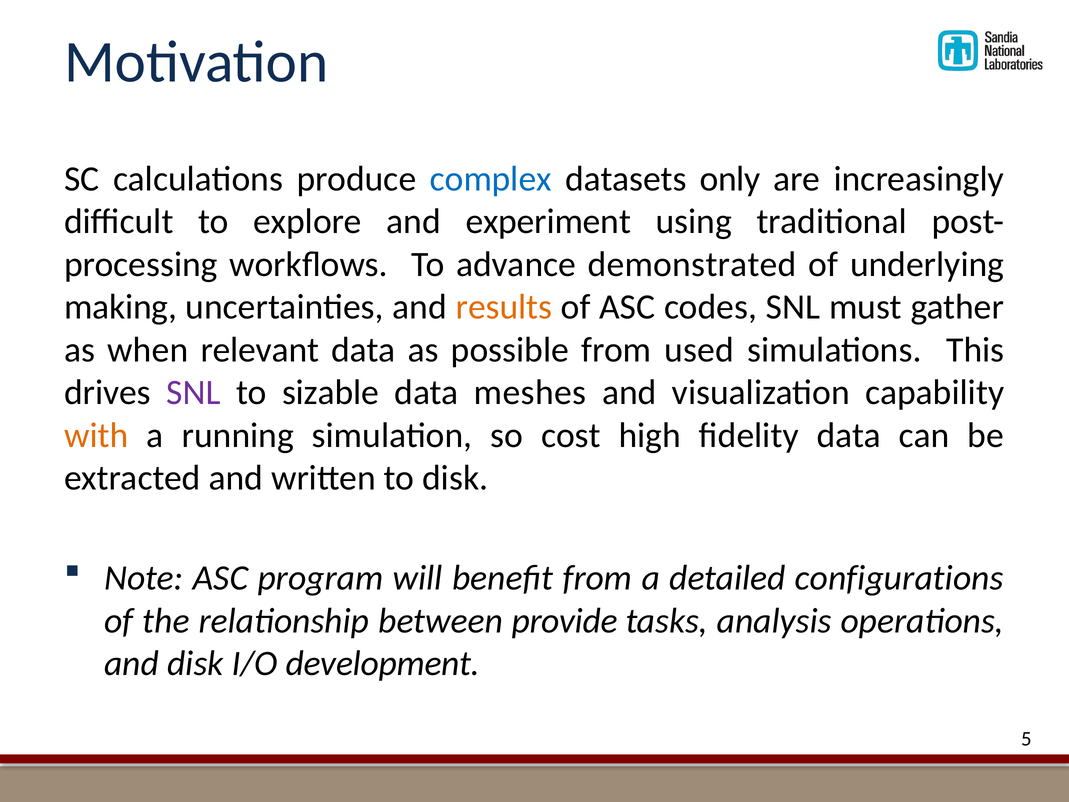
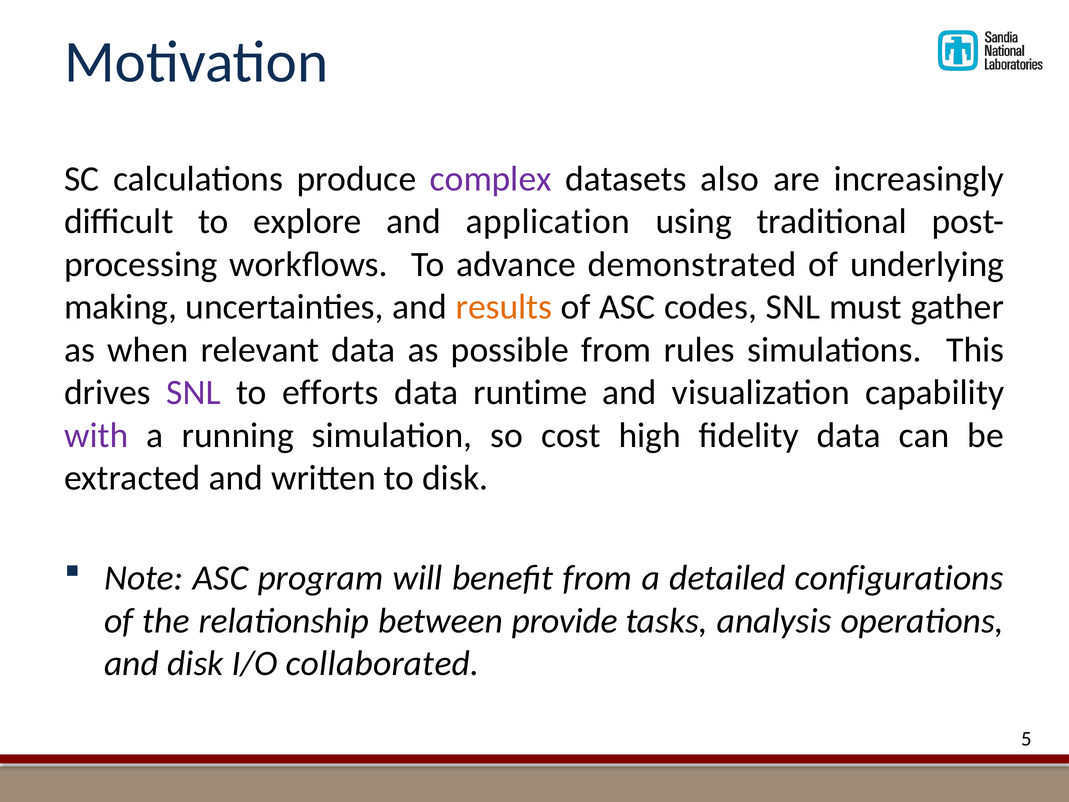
complex colour: blue -> purple (491, 179)
only: only -> also (730, 179)
experiment: experiment -> application (548, 221)
used: used -> rules (699, 350)
sizable: sizable -> efforts (330, 393)
meshes: meshes -> runtime (530, 393)
with colour: orange -> purple (96, 435)
development: development -> collaborated (383, 663)
